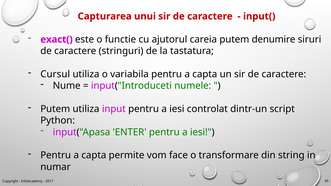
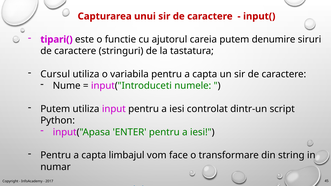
exact(: exact( -> tipari( (57, 39)
permite: permite -> limbajul (127, 155)
